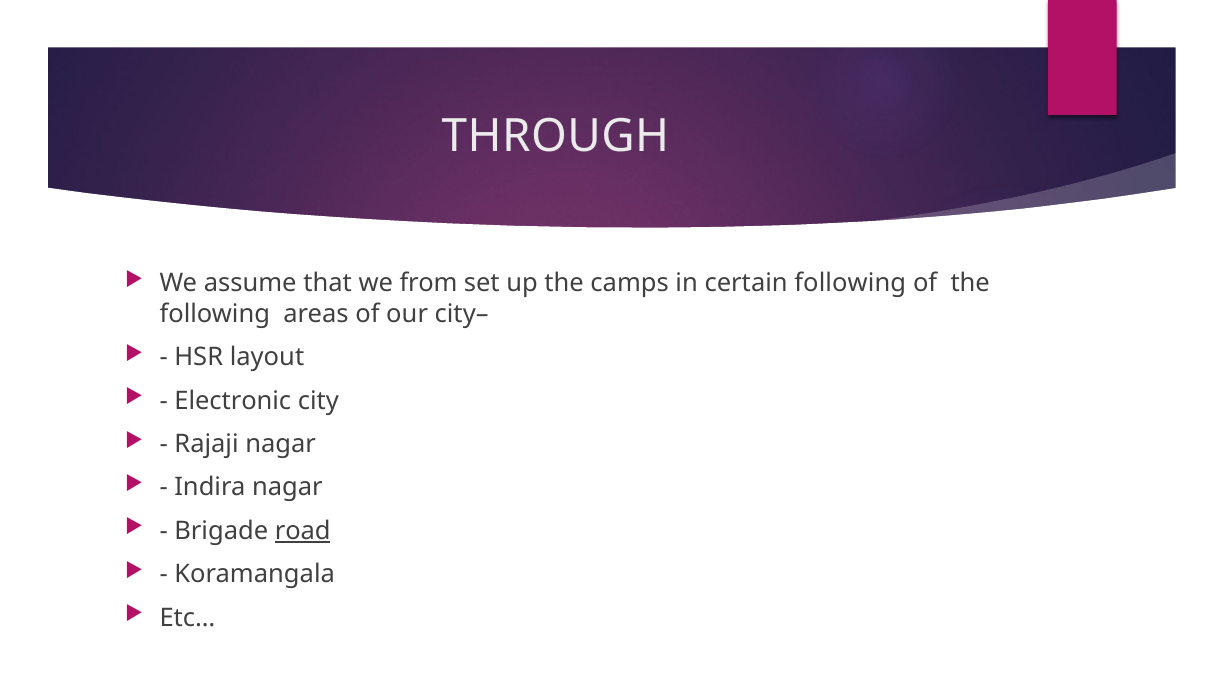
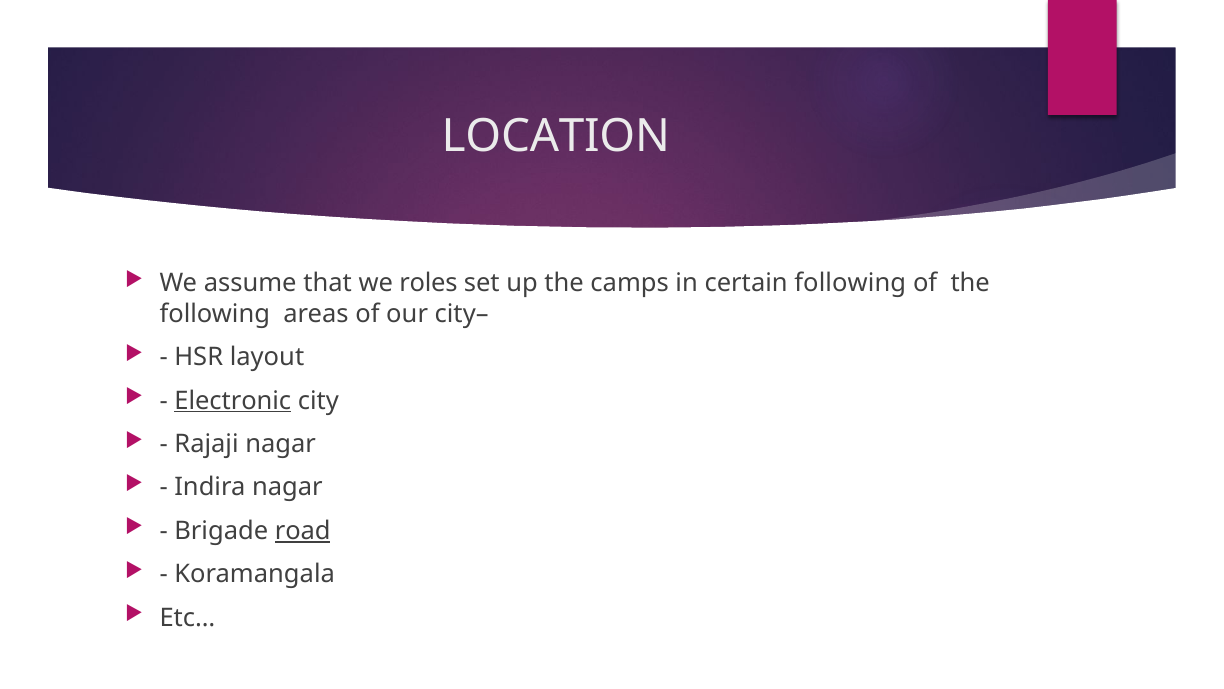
THROUGH: THROUGH -> LOCATION (556, 136)
from: from -> roles (428, 283)
Electronic underline: none -> present (233, 400)
